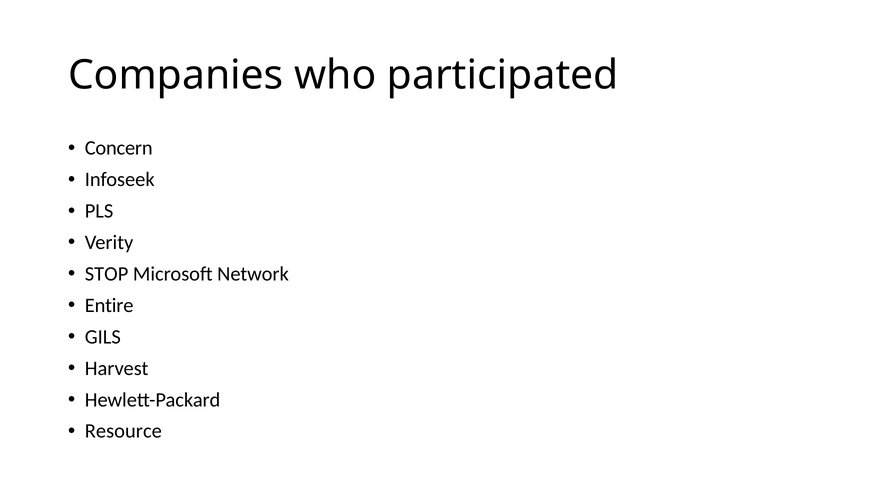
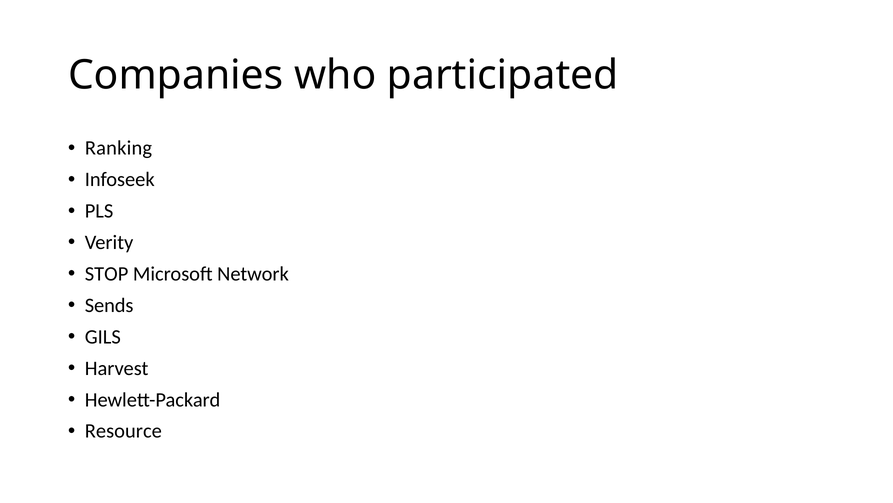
Concern: Concern -> Ranking (118, 148)
Entire: Entire -> Sends (109, 305)
